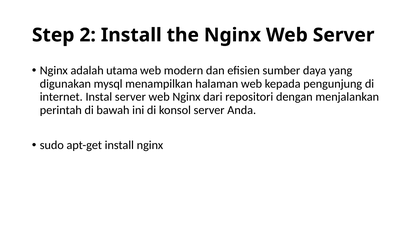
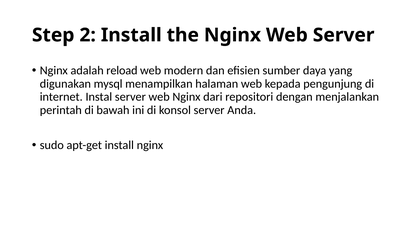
utama: utama -> reload (122, 71)
